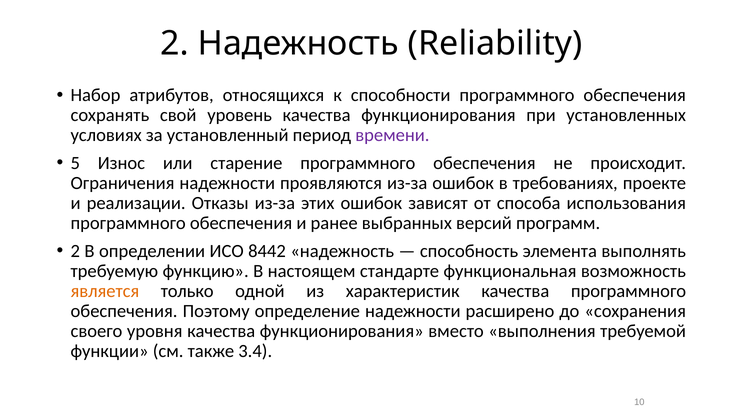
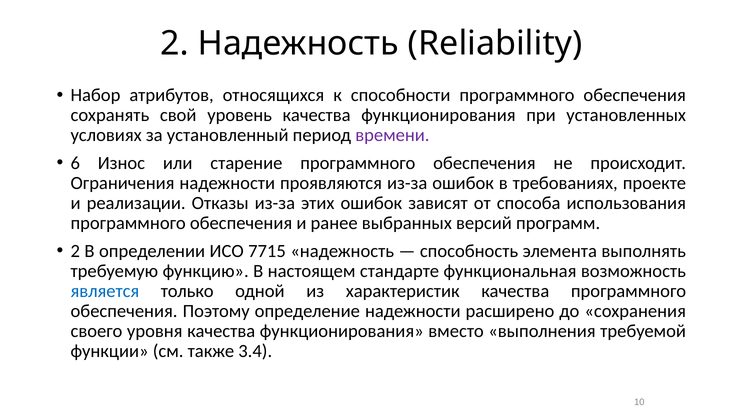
5: 5 -> 6 (75, 163)
8442: 8442 -> 7715 (267, 251)
является colour: orange -> blue (105, 291)
